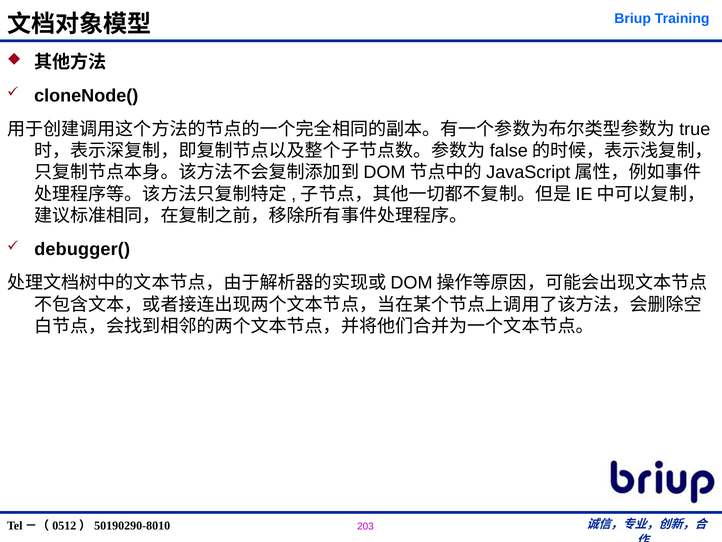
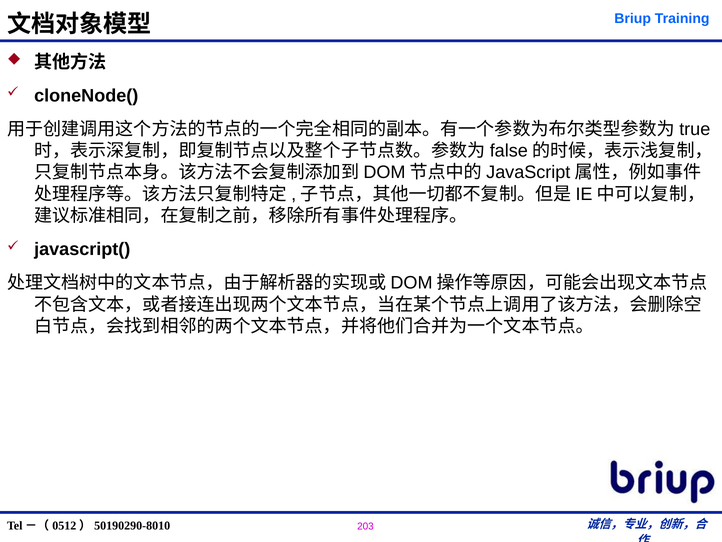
debugger(: debugger( -> javascript( (82, 249)
